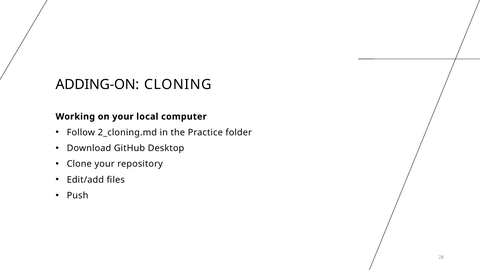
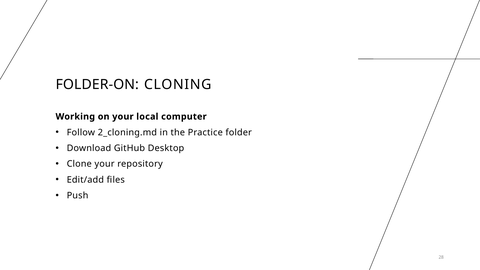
ADDING-ON: ADDING-ON -> FOLDER-ON (97, 85)
